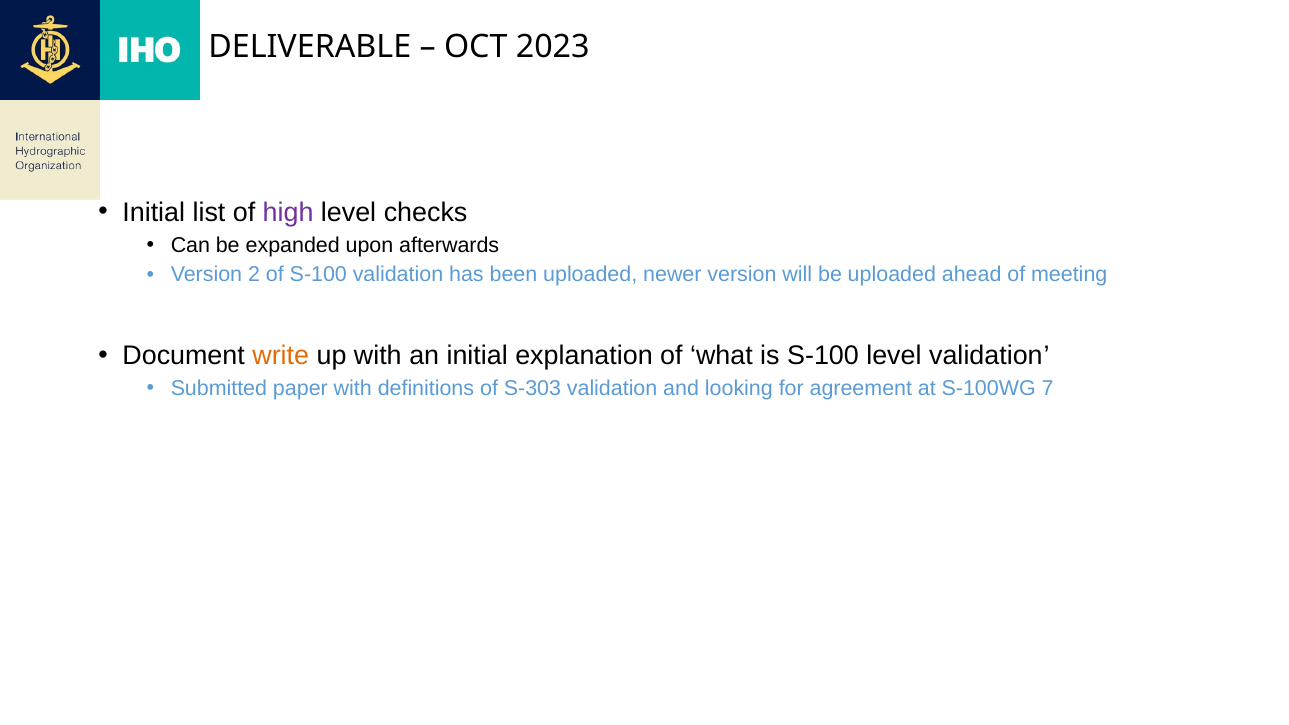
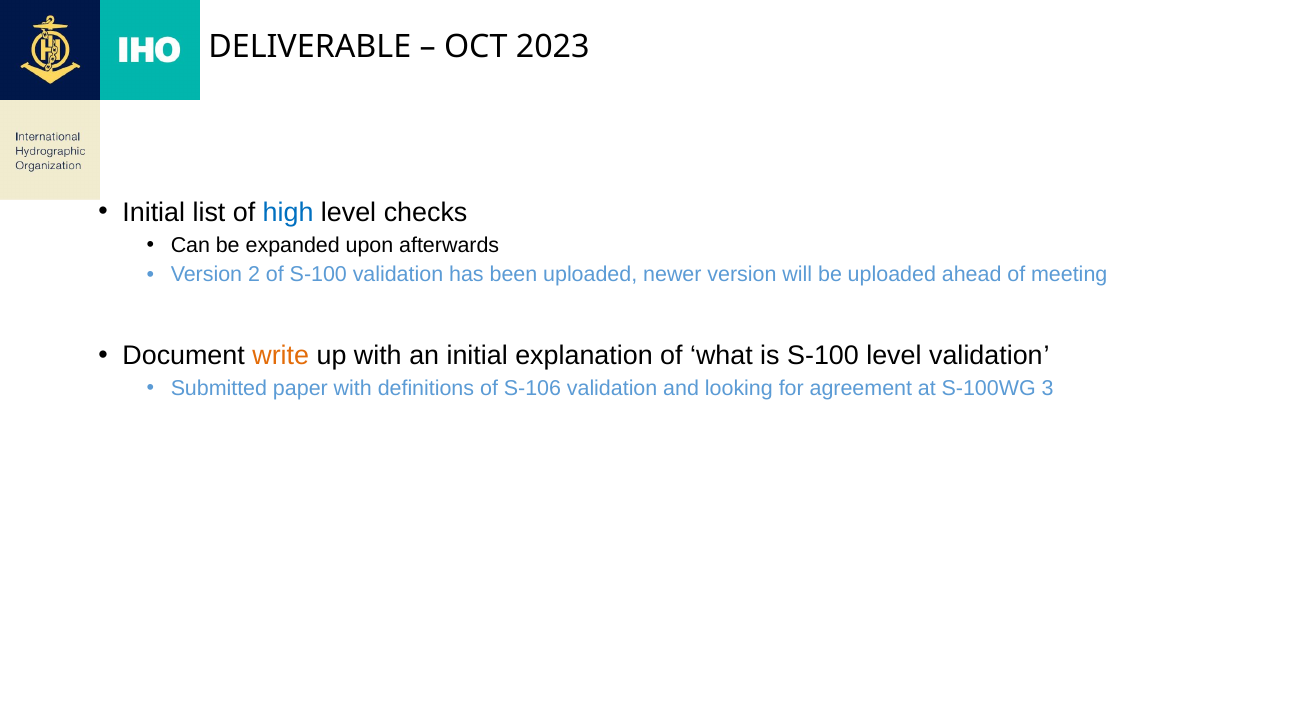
high colour: purple -> blue (288, 212)
S-303: S-303 -> S-106 (533, 389)
7: 7 -> 3 (1048, 389)
